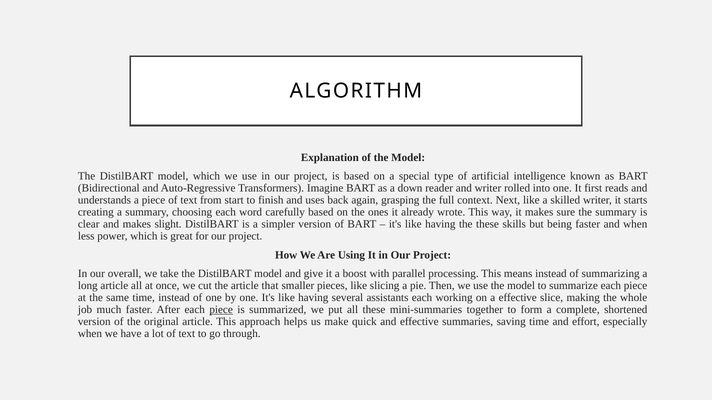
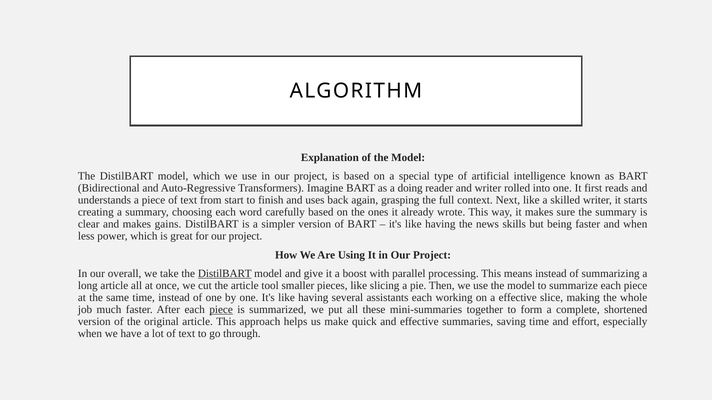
down: down -> doing (410, 188)
slight: slight -> gains (168, 224)
the these: these -> news (488, 224)
DistilBART underline: none -> present (225, 274)
that: that -> tool (270, 286)
